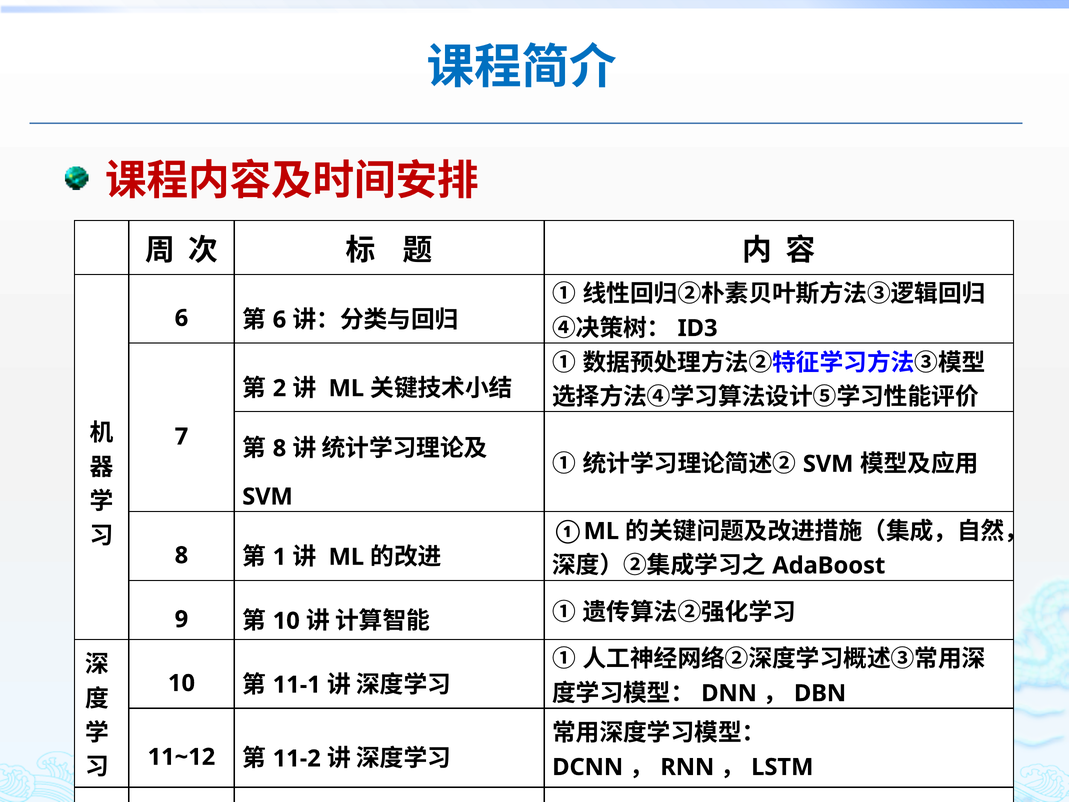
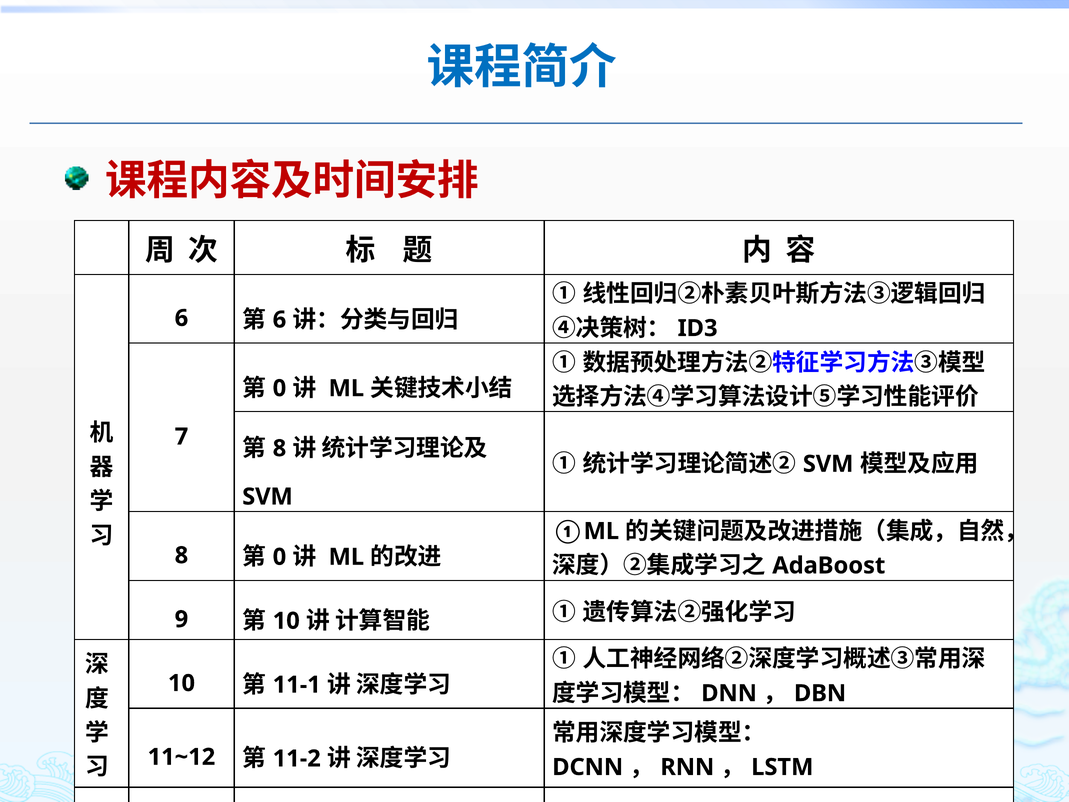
2: 2 -> 0 (279, 388)
1: 1 -> 0 (279, 557)
